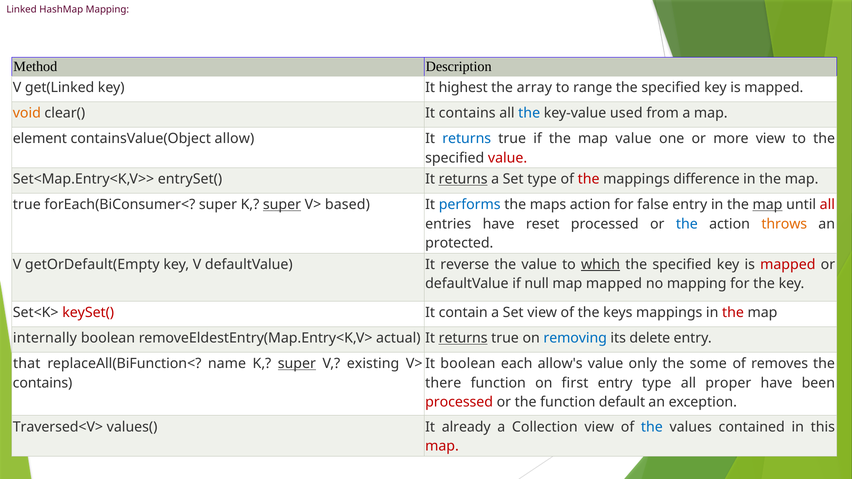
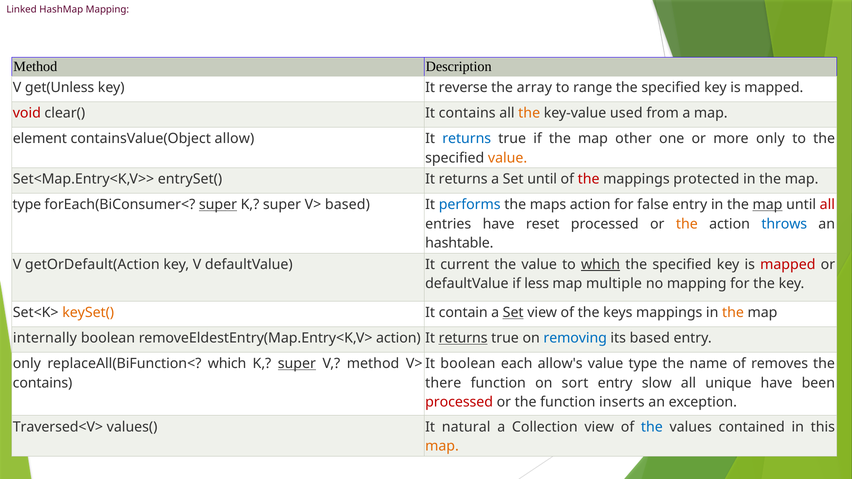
get(Linked: get(Linked -> get(Unless (60, 88)
highest: highest -> reverse (463, 88)
void colour: orange -> red (27, 113)
the colour: blue -> orange (529, 113)
map value: value -> other (634, 139)
more view: view -> only (770, 139)
value colour: red -> orange (508, 158)
returns underline: present -> none (463, 179)
Set type: type -> until (542, 179)
difference: difference -> protected (706, 179)
true: true -> type (27, 205)
super underline: none -> present (218, 205)
super underline: present -> none (282, 205)
the colour: blue -> orange (687, 224)
throws colour: orange -> blue (784, 224)
protected: protected -> hashtable (459, 243)
getOrDefault(Empty: getOrDefault(Empty -> getOrDefault(Action (92, 265)
reverse: reverse -> current (465, 265)
null: null -> less (537, 284)
map mapped: mapped -> multiple (614, 284)
keySet( colour: red -> orange (88, 313)
Set underline: none -> present (513, 313)
the colour: red -> orange (733, 313)
removeEldestEntry(Map.Entry<K,V> actual: actual -> action (398, 338)
its delete: delete -> based (650, 338)
that: that -> only (27, 364)
replaceAll(BiFunction< name: name -> which (227, 364)
V existing: existing -> method (373, 364)
value only: only -> type (643, 364)
some: some -> name (708, 364)
first: first -> sort (575, 383)
entry type: type -> slow (657, 383)
proper: proper -> unique (728, 383)
default: default -> inserts (622, 402)
already: already -> natural (466, 427)
map colour: red -> orange (442, 446)
